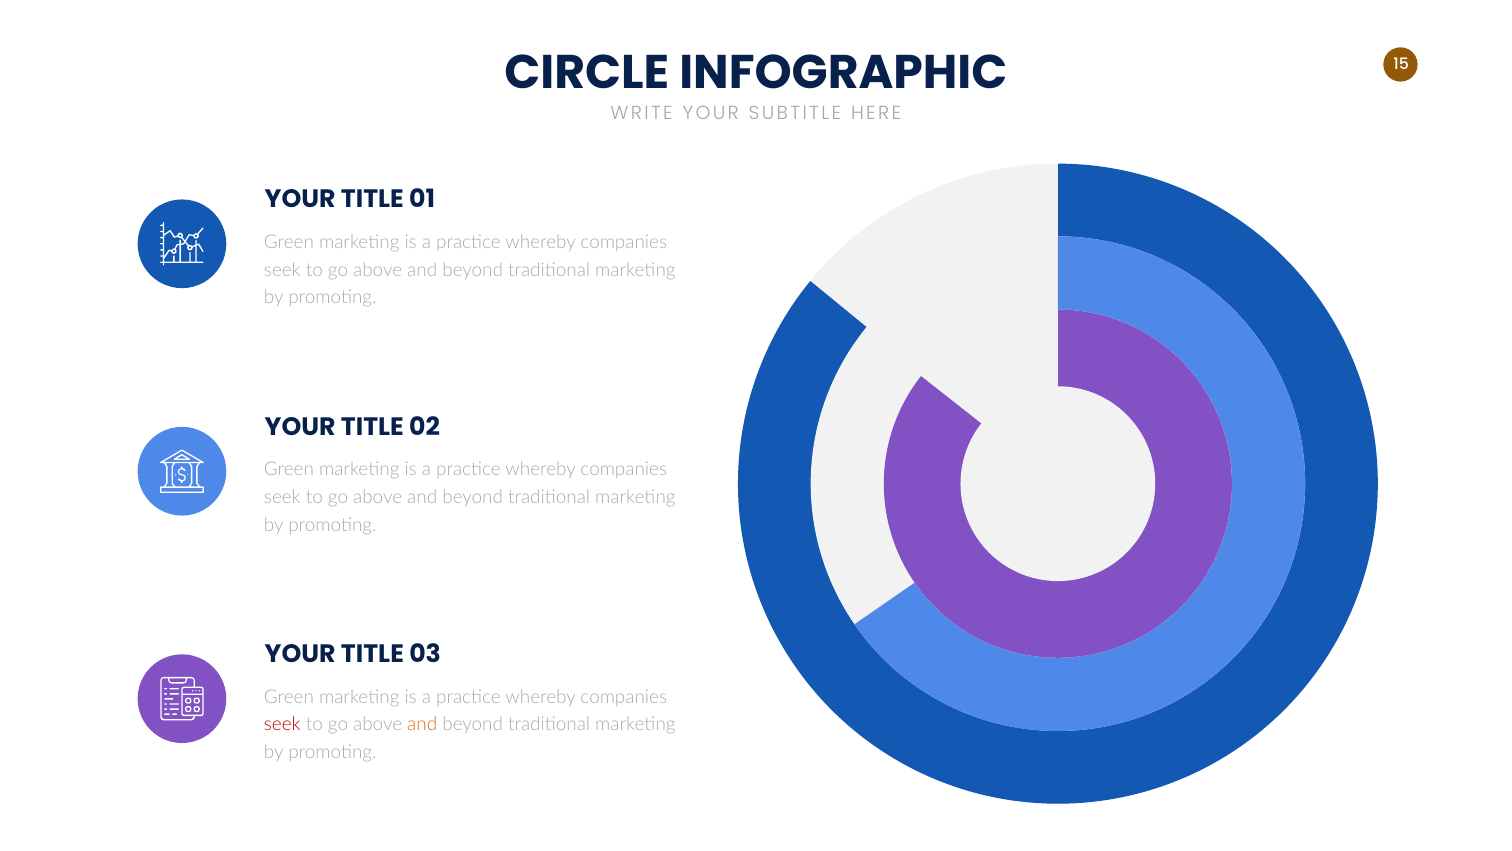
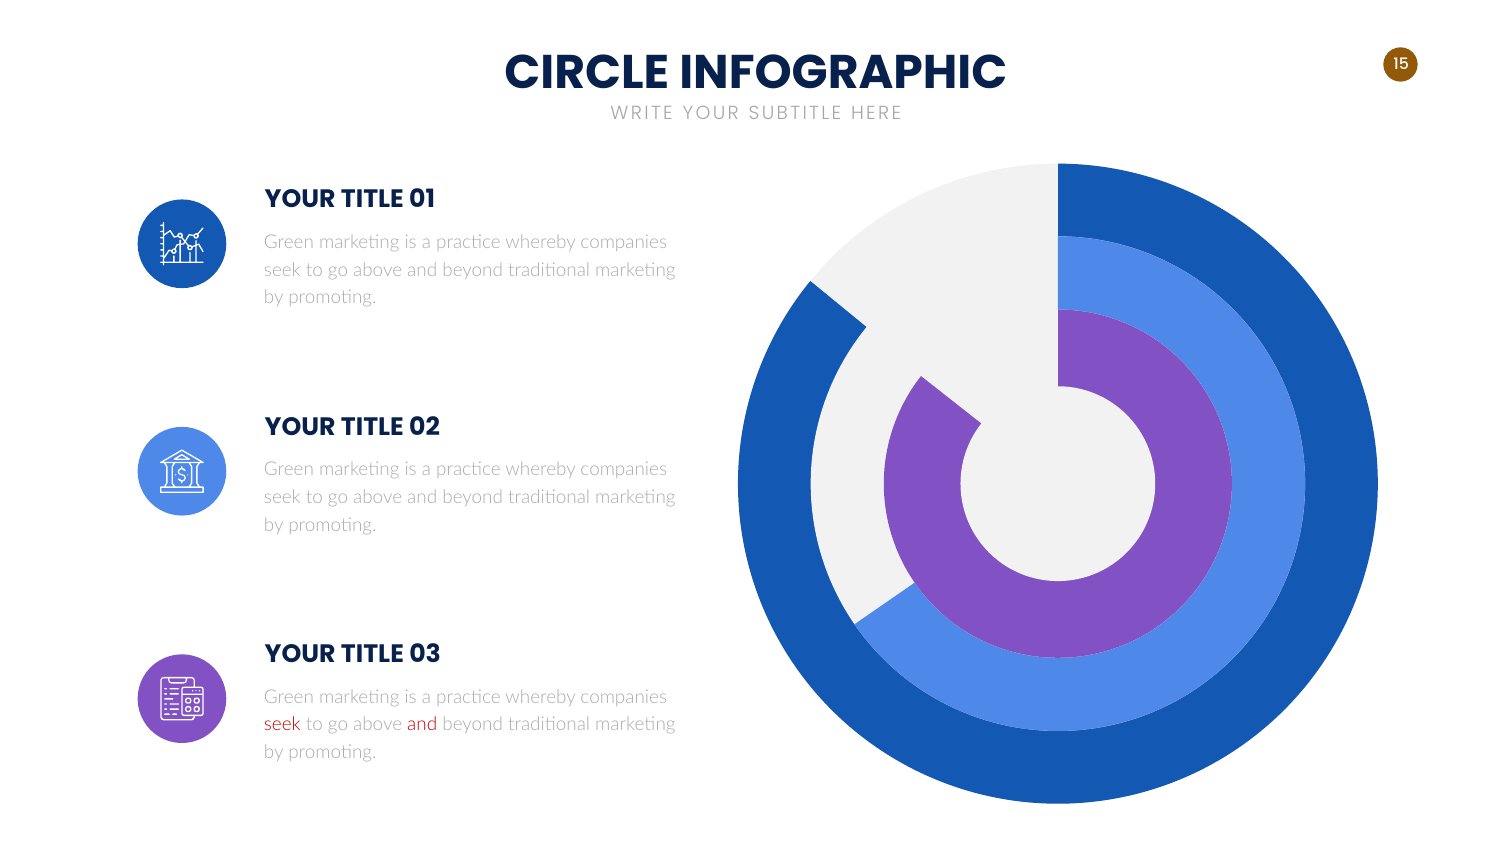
and colour: orange -> red (422, 724)
